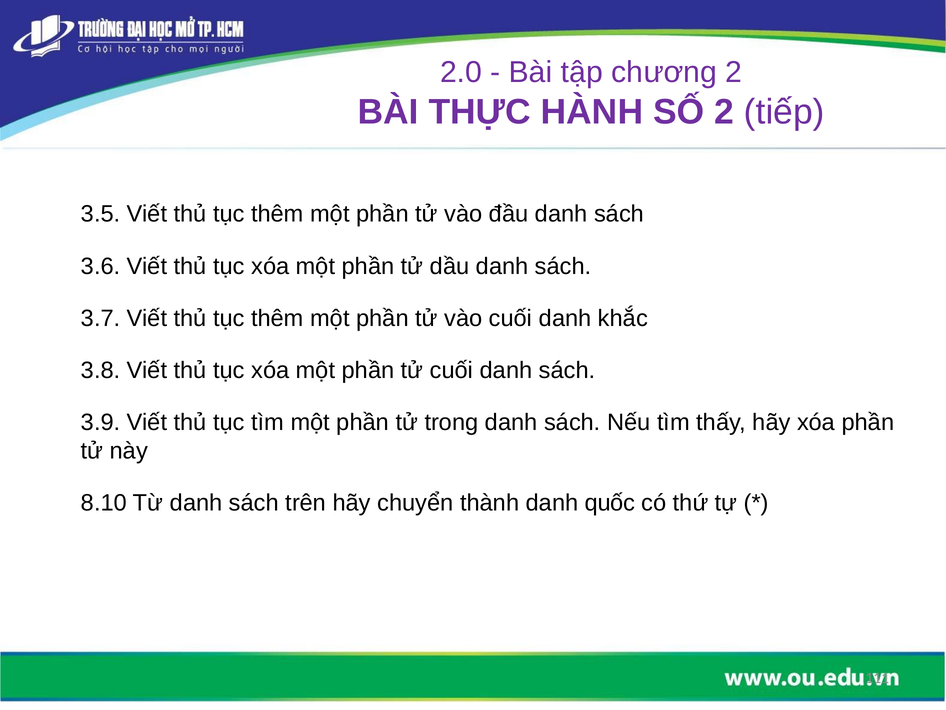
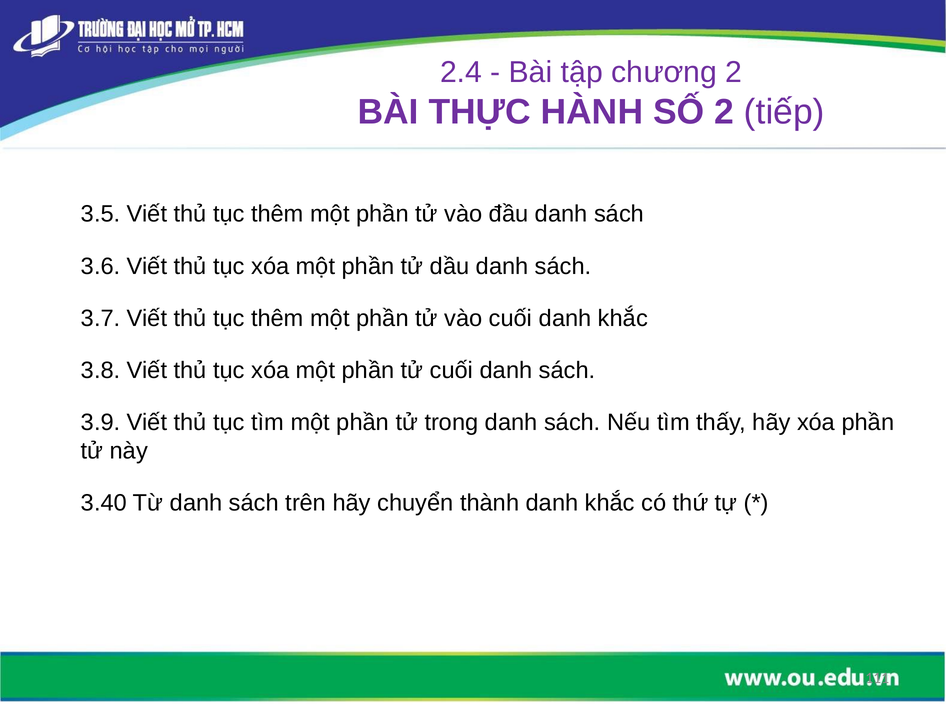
2.0: 2.0 -> 2.4 (461, 72)
8.10: 8.10 -> 3.40 (104, 503)
thành danh quốc: quốc -> khắc (610, 503)
